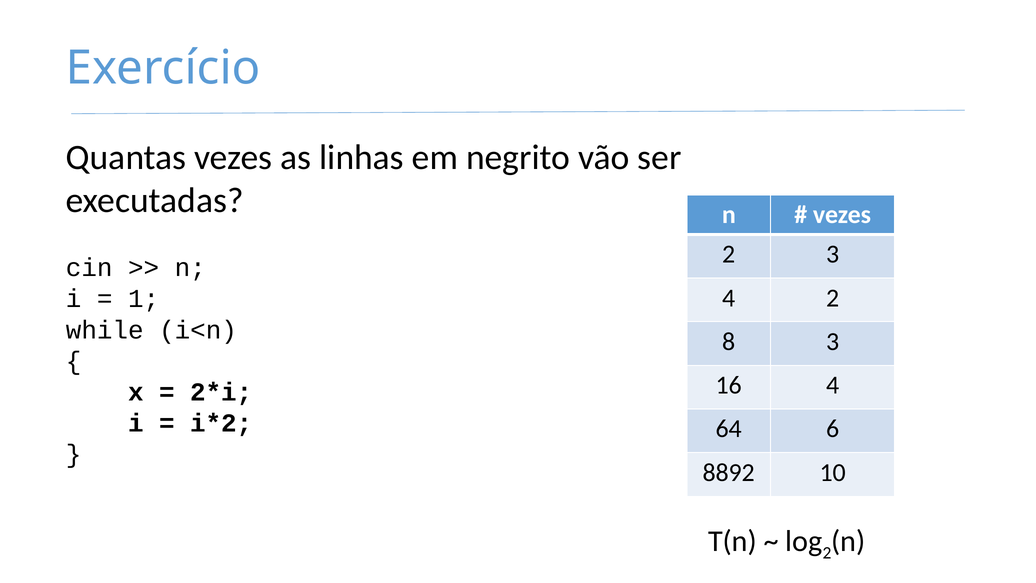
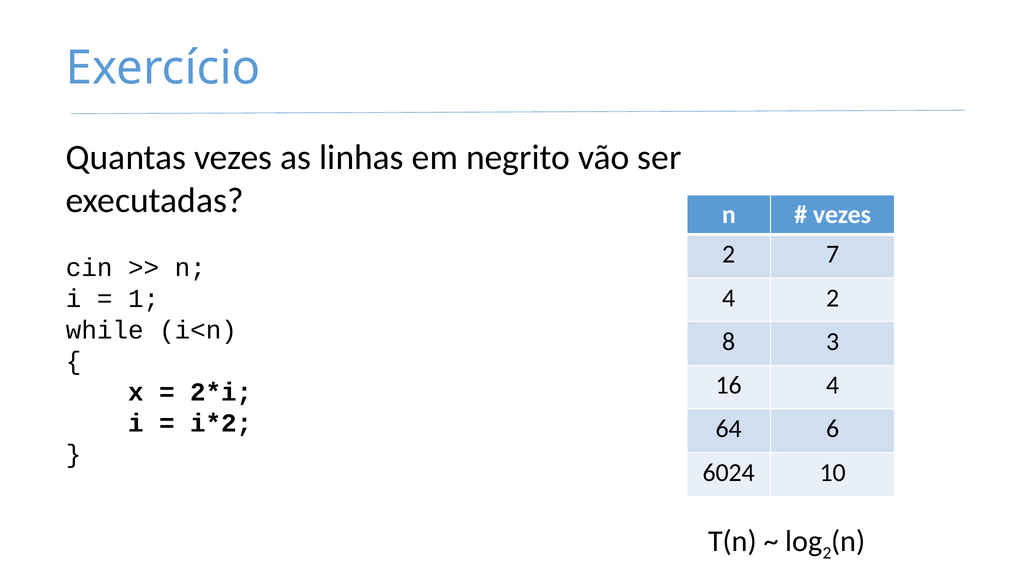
2 3: 3 -> 7 (833, 254)
8892: 8892 -> 6024 (729, 472)
